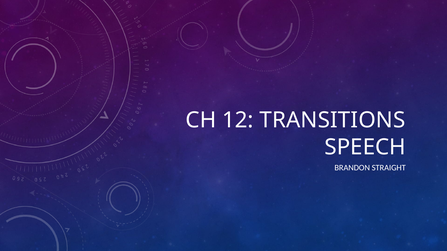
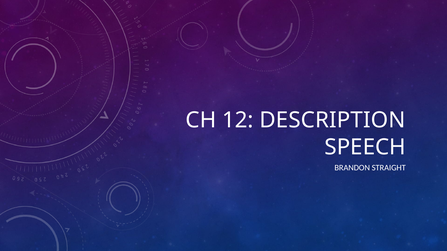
TRANSITIONS: TRANSITIONS -> DESCRIPTION (332, 120)
